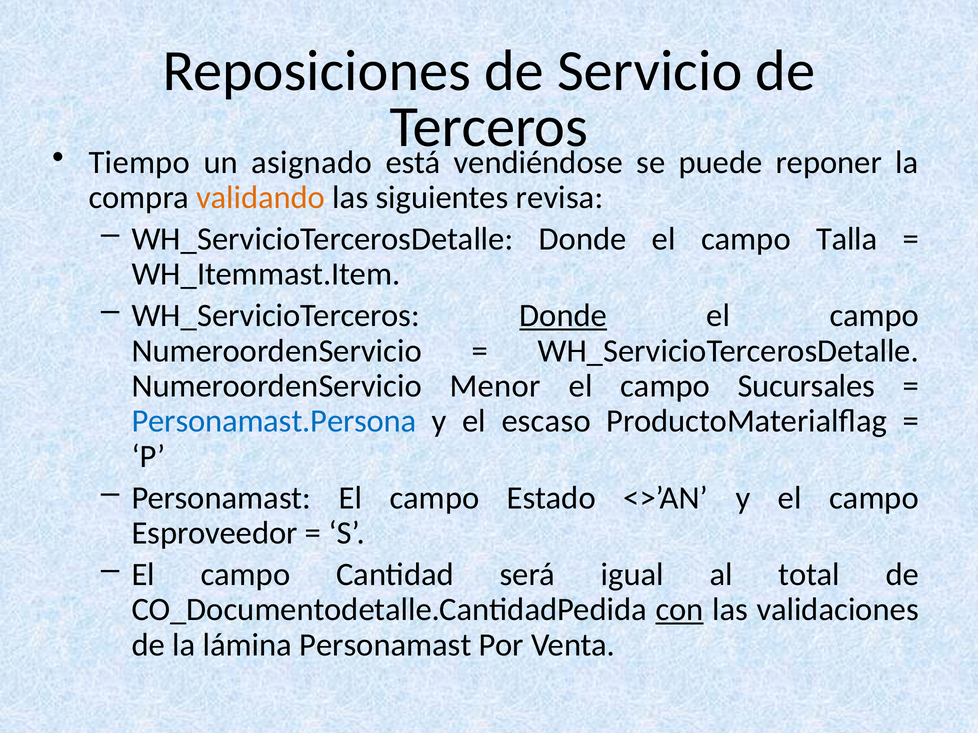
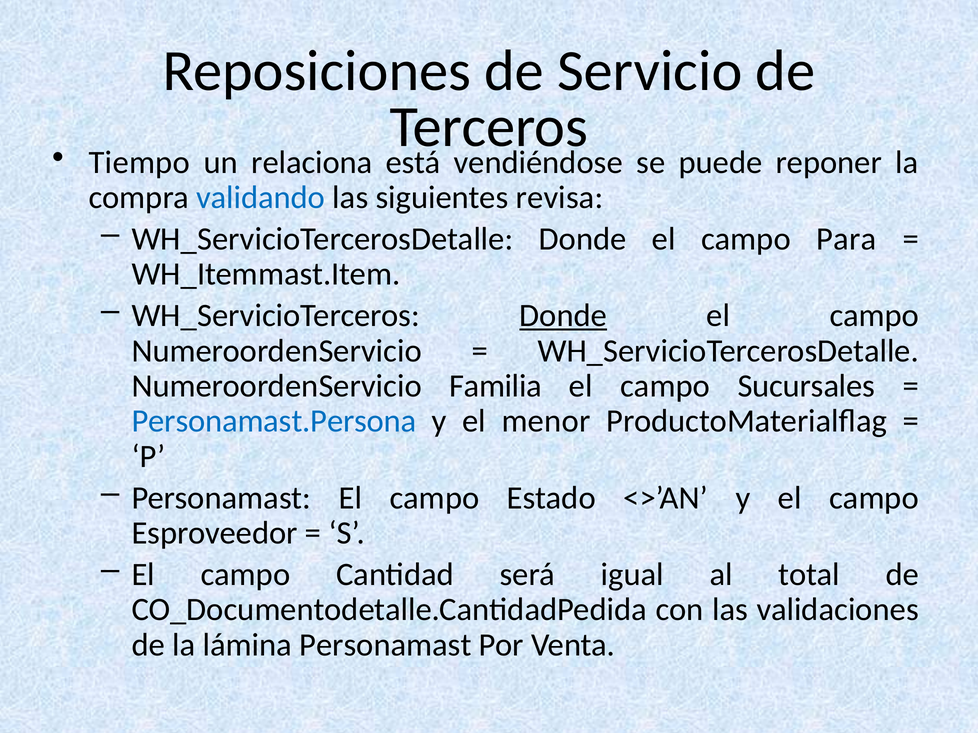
asignado: asignado -> relaciona (312, 162)
validando colour: orange -> blue (261, 198)
Talla: Talla -> Para (846, 239)
Menor: Menor -> Familia (496, 386)
escaso: escaso -> menor (546, 421)
con underline: present -> none (680, 610)
